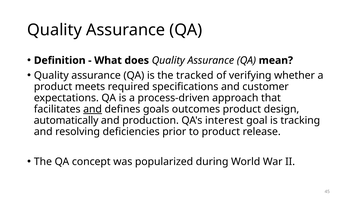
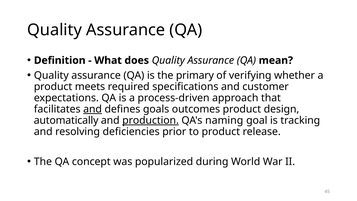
tracked: tracked -> primary (195, 75)
production underline: none -> present (151, 120)
interest: interest -> naming (224, 120)
